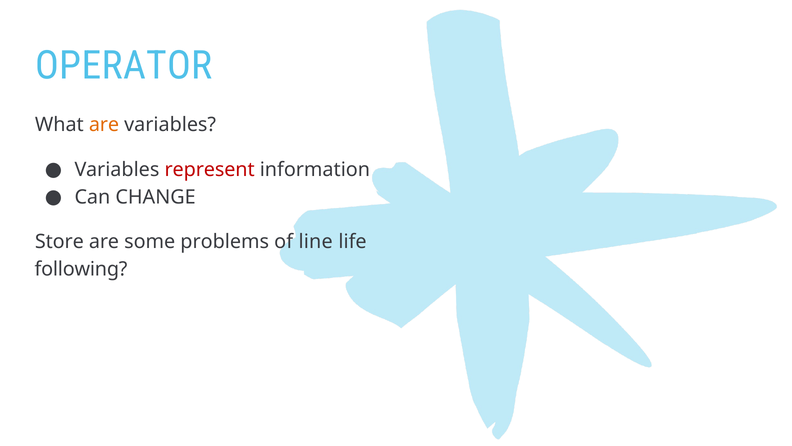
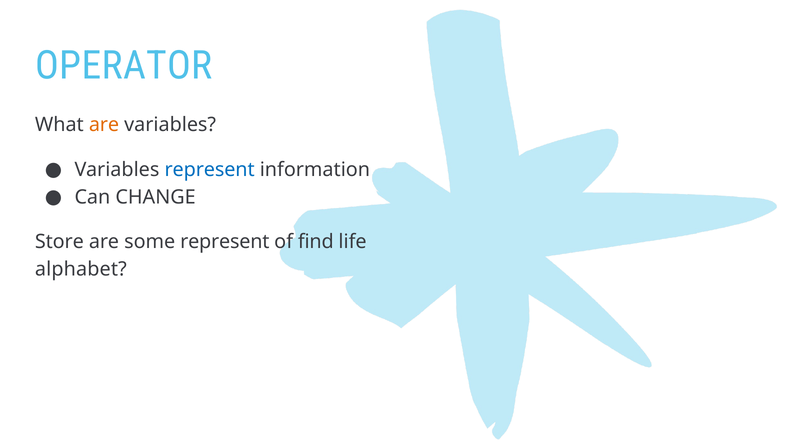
represent colour: red -> blue (210, 169)
some problems: problems -> represent (225, 242)
line: line -> find (316, 242)
following: following -> alphabet (81, 269)
